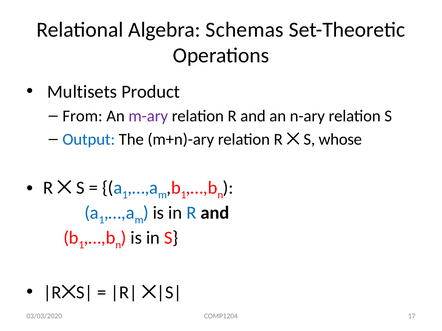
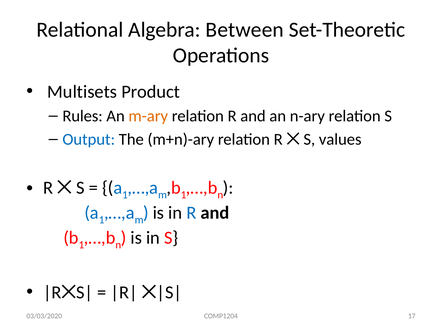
Schemas: Schemas -> Between (245, 30)
From: From -> Rules (83, 116)
m-ary colour: purple -> orange (148, 116)
whose: whose -> values (340, 140)
